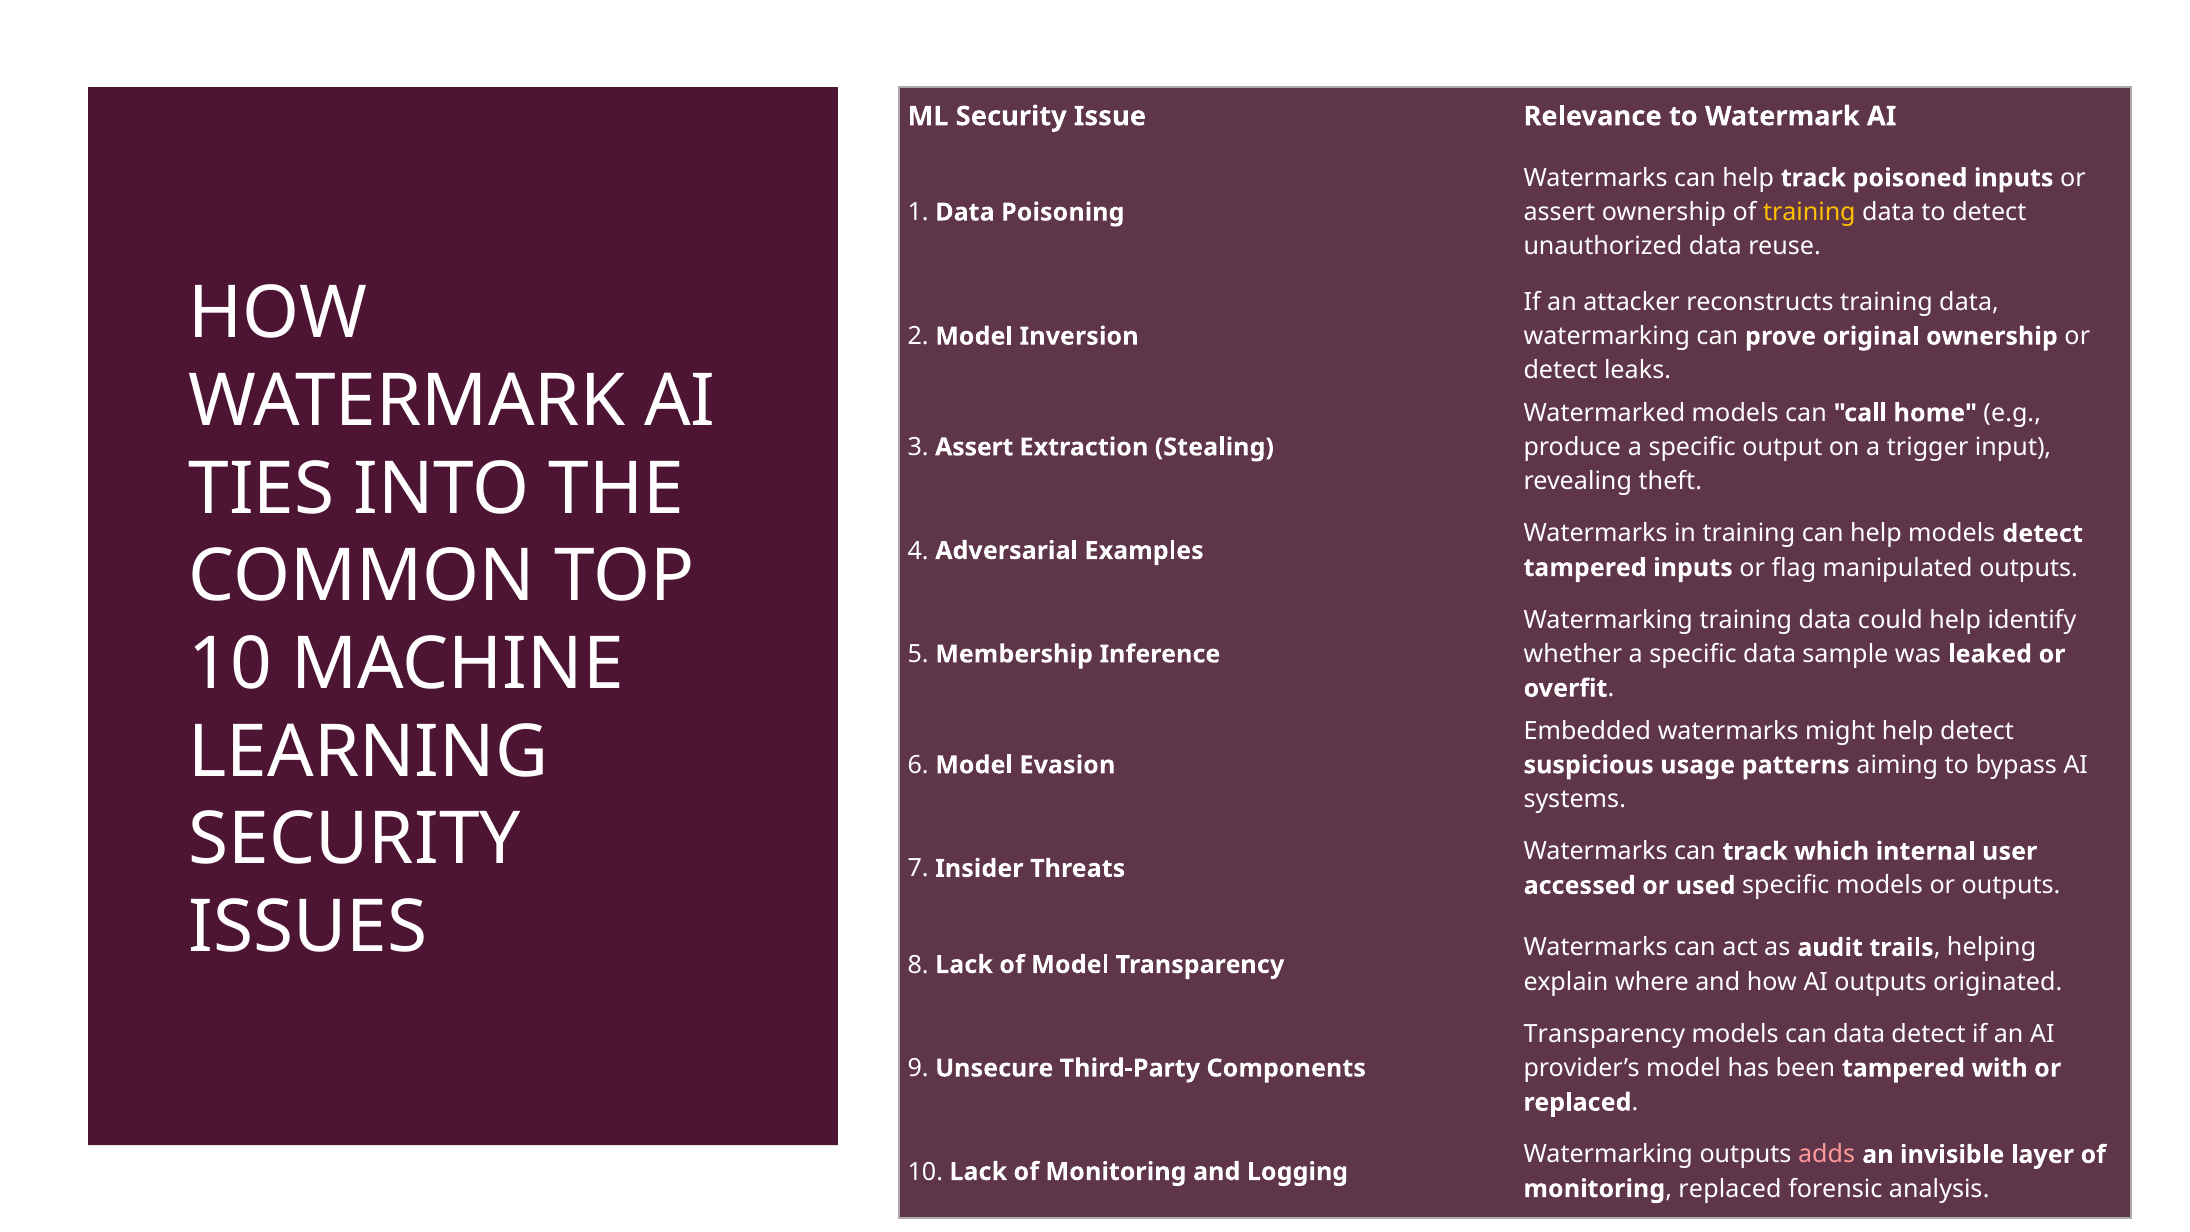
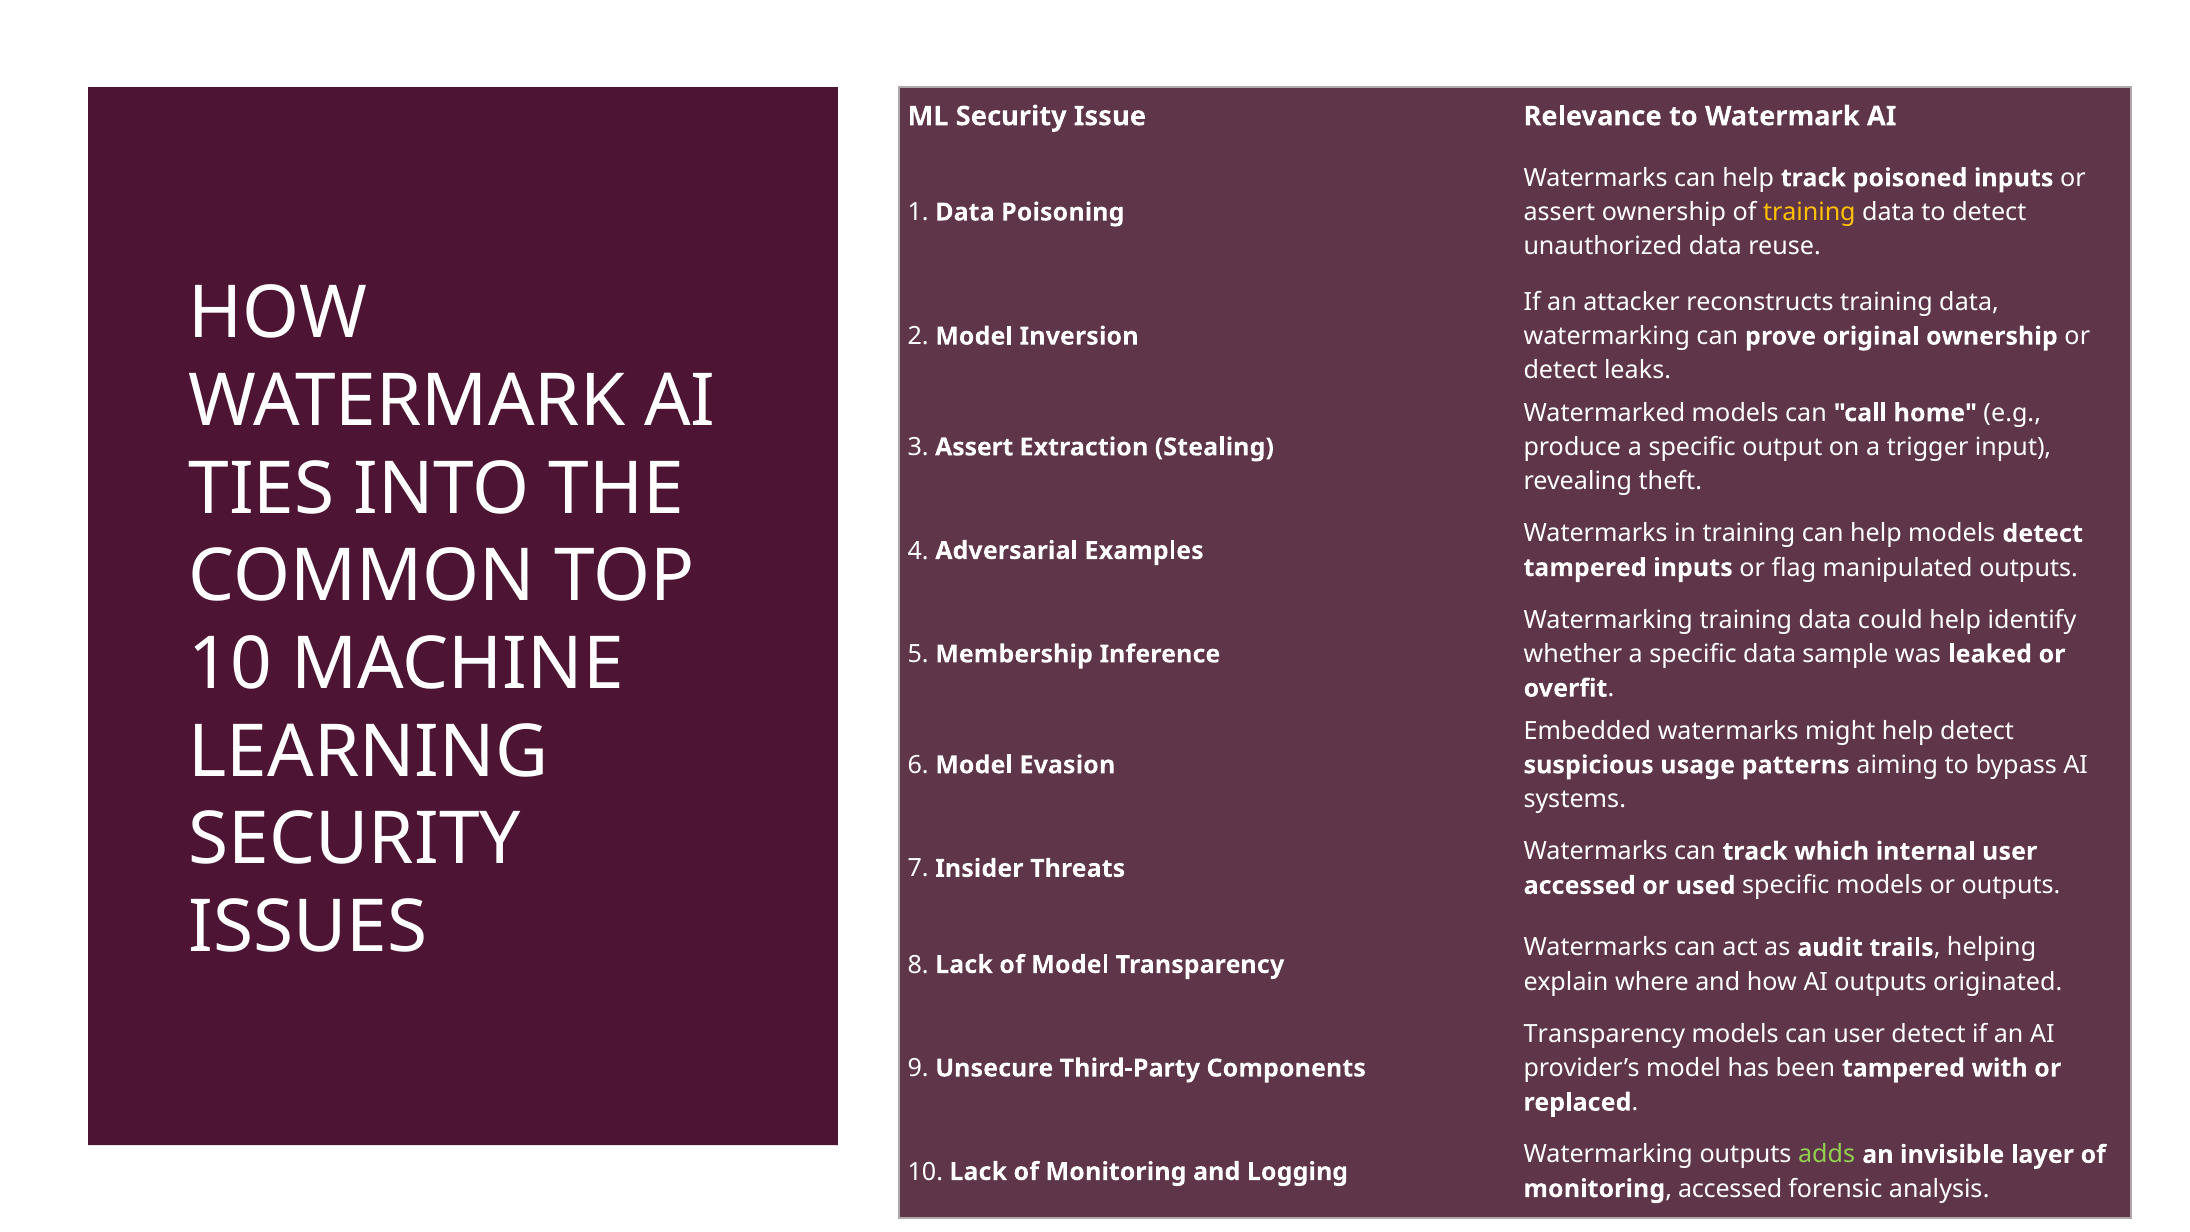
can data: data -> user (1859, 1034)
adds colour: pink -> light green (1827, 1155)
monitoring replaced: replaced -> accessed (1730, 1189)
